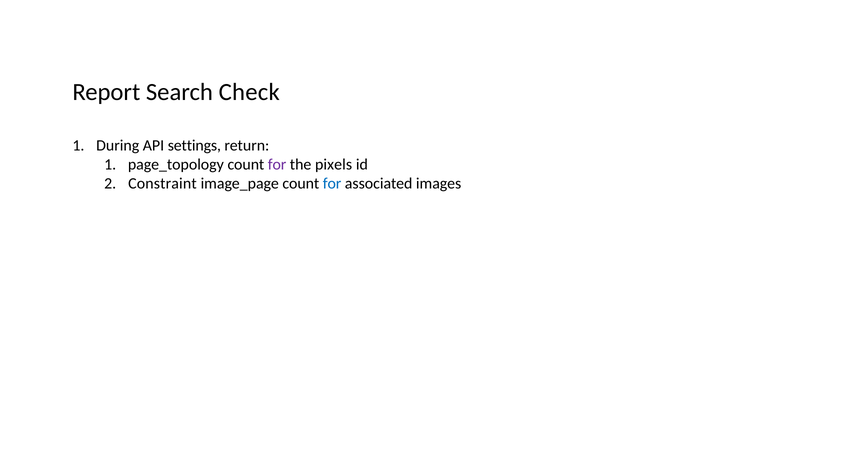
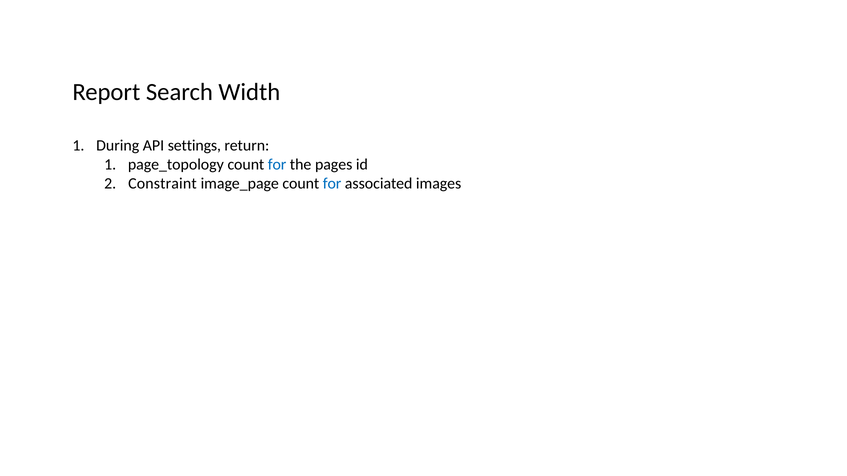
Check: Check -> Width (249, 92)
for colour: purple -> blue (277, 165)
pixels: pixels -> pages (334, 165)
